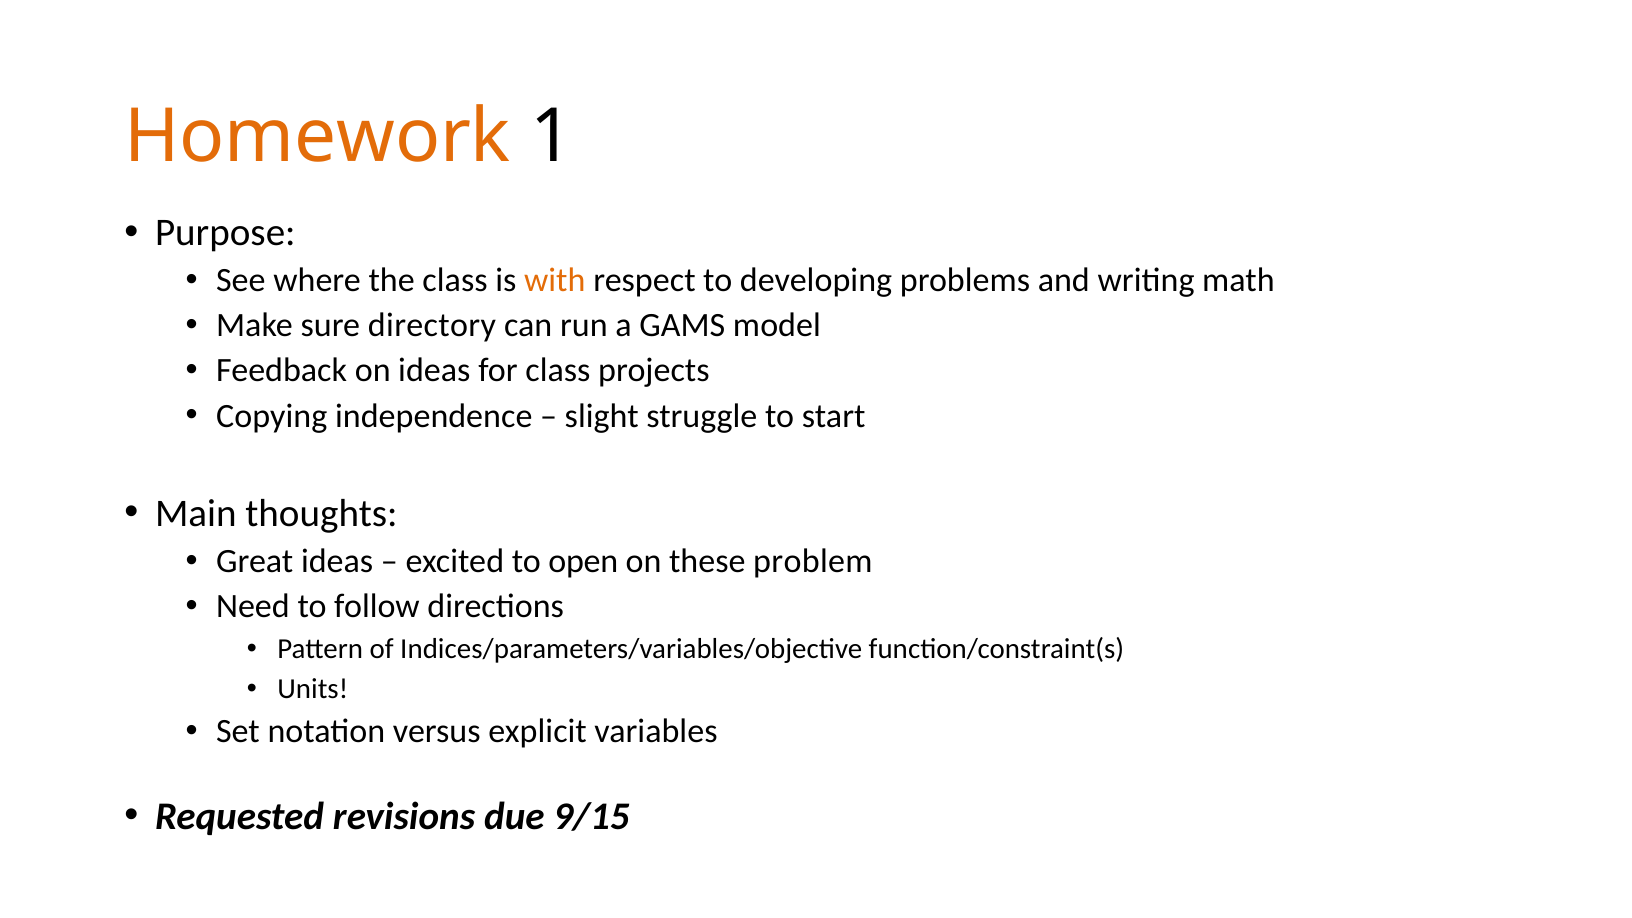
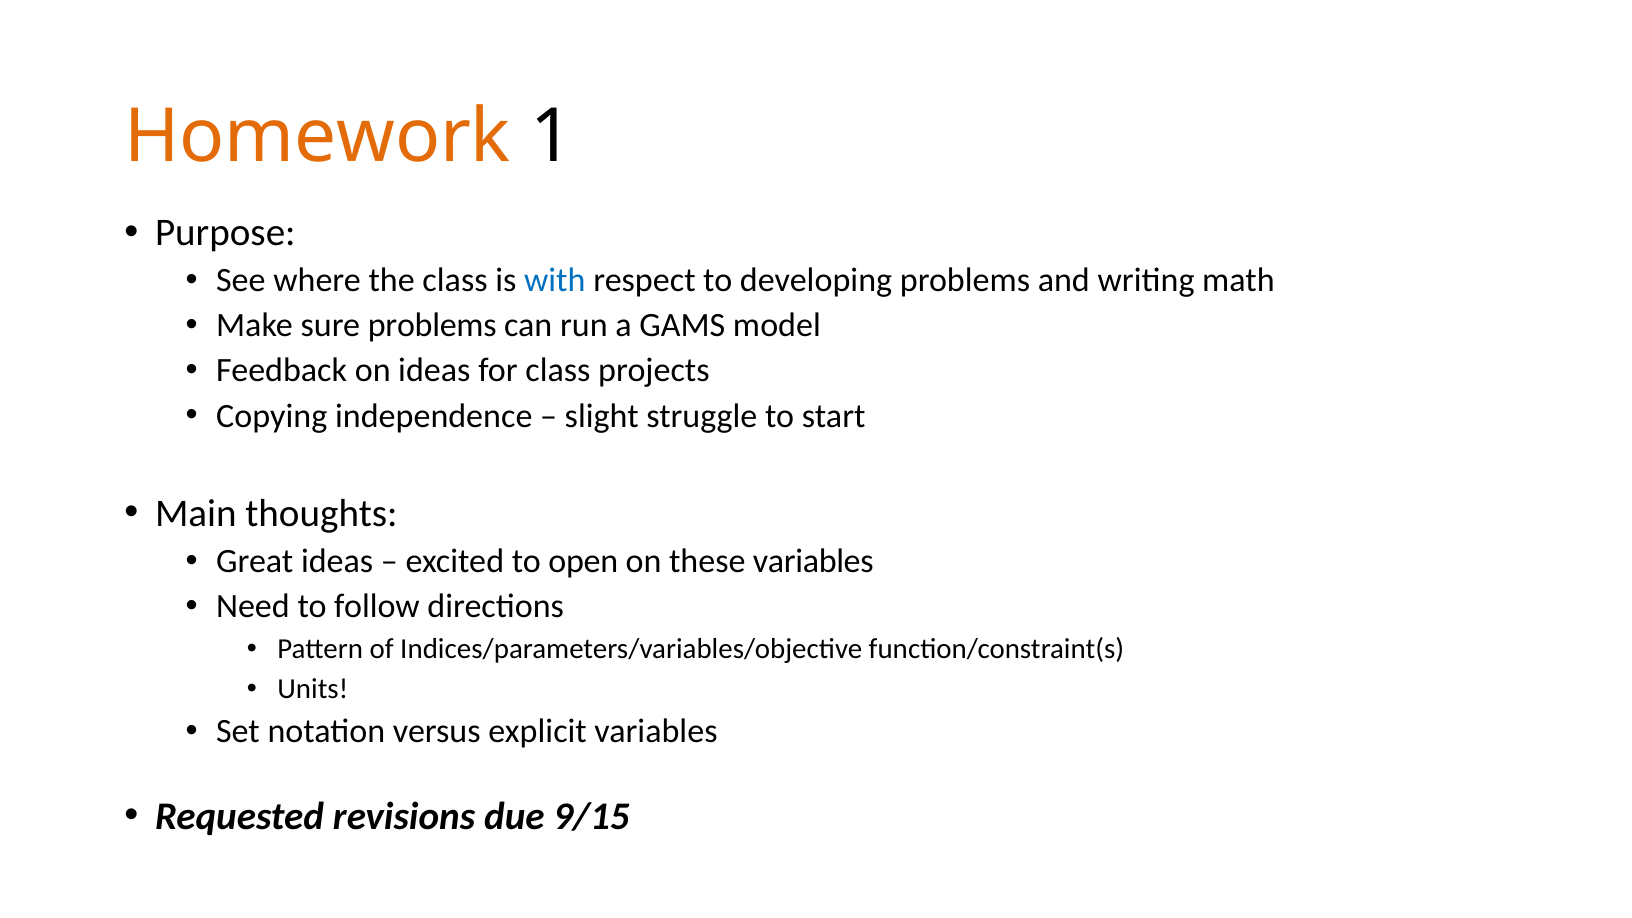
with colour: orange -> blue (555, 280)
sure directory: directory -> problems (432, 326)
these problem: problem -> variables (813, 561)
